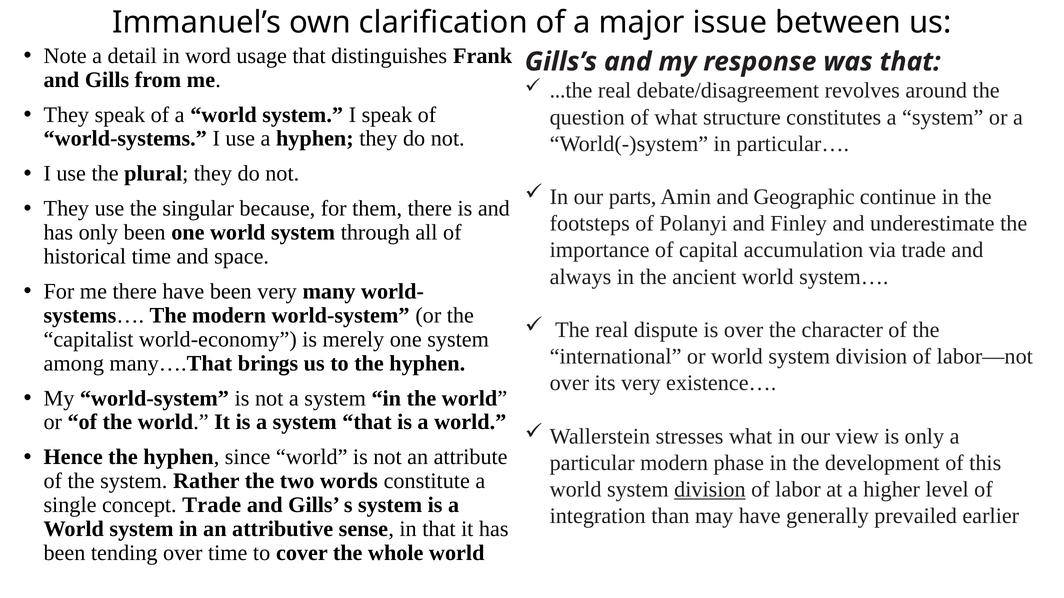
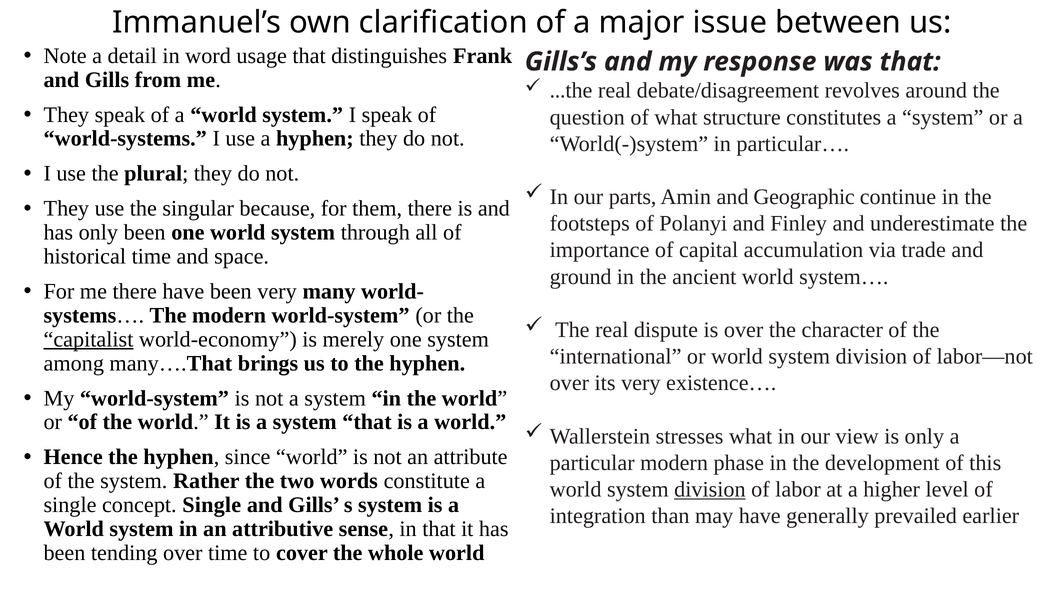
always: always -> ground (581, 277)
capitalist underline: none -> present (88, 340)
concept Trade: Trade -> Single (212, 505)
